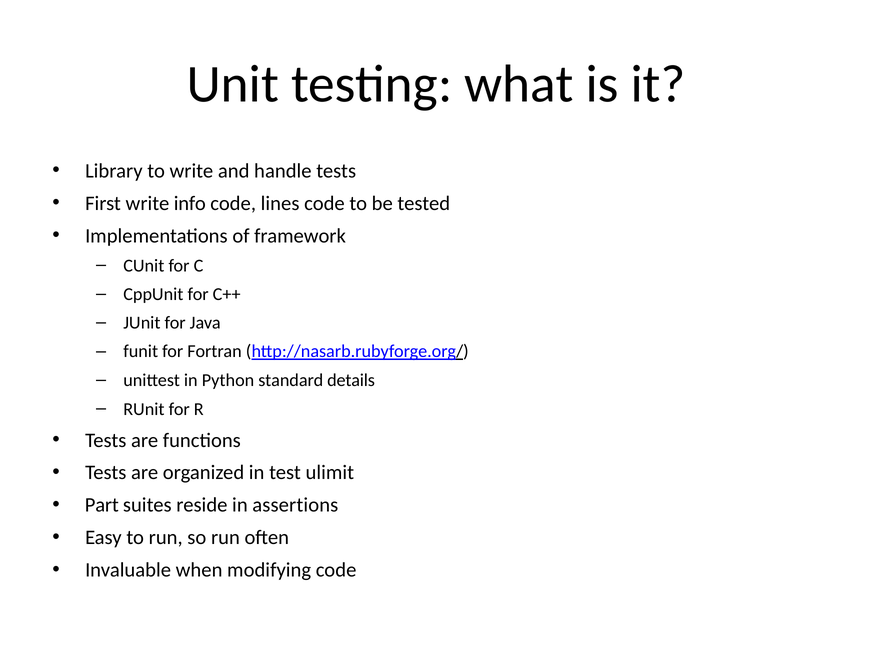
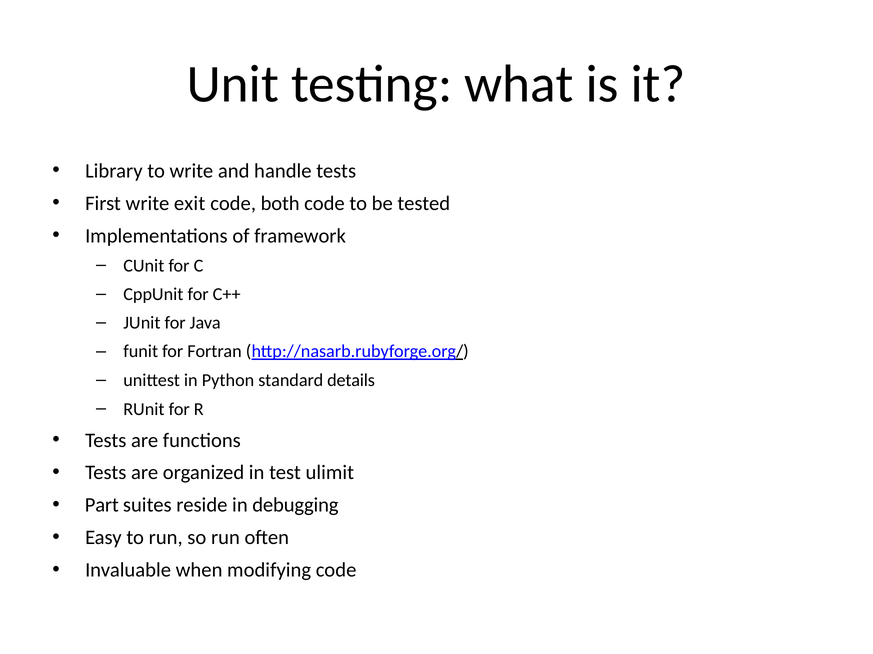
info: info -> exit (190, 203)
lines: lines -> both (280, 203)
assertions: assertions -> debugging (295, 506)
